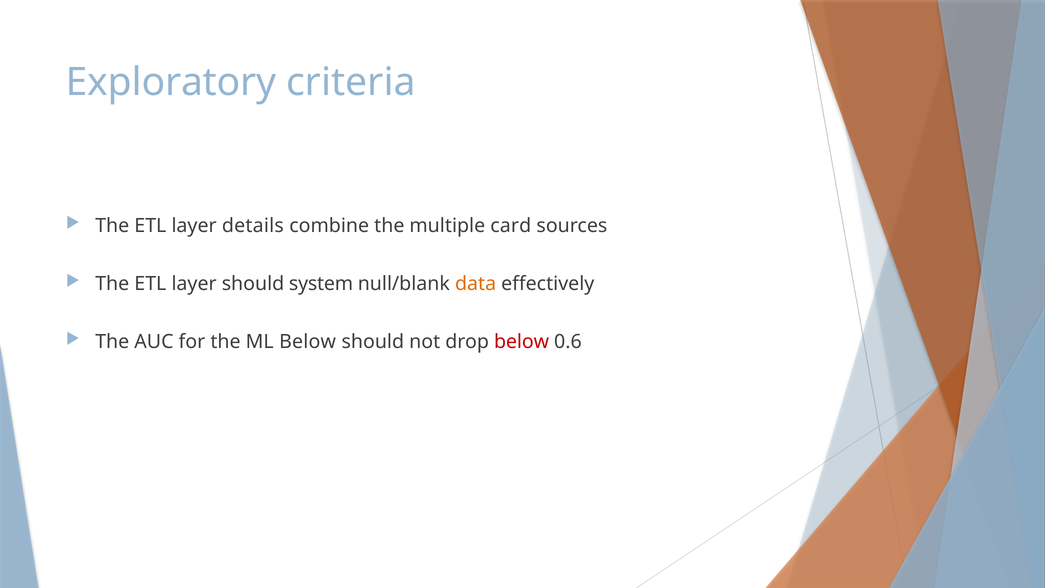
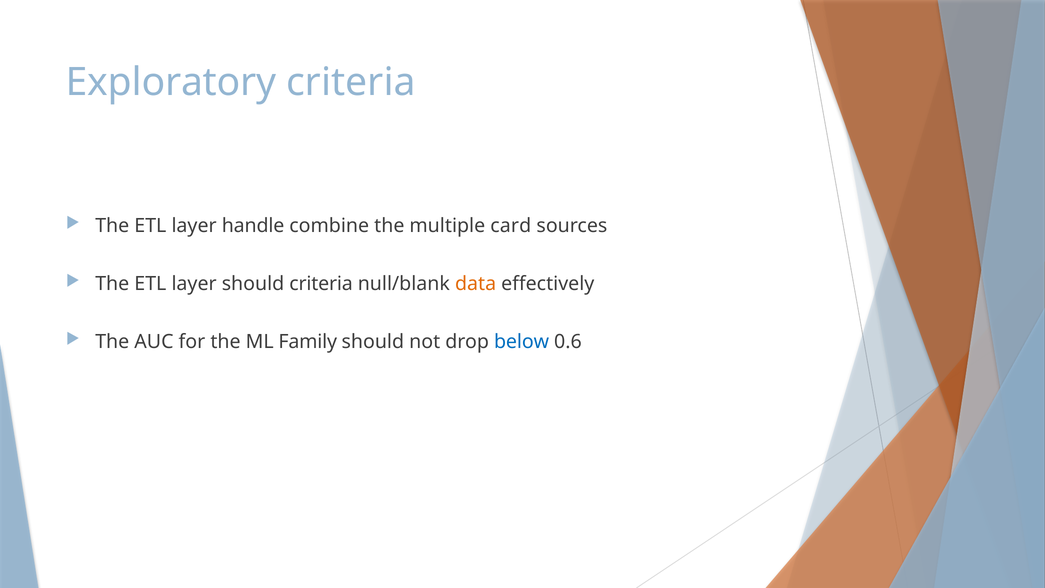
details: details -> handle (253, 226)
should system: system -> criteria (321, 284)
ML Below: Below -> Family (308, 342)
below colour: red -> blue (522, 342)
